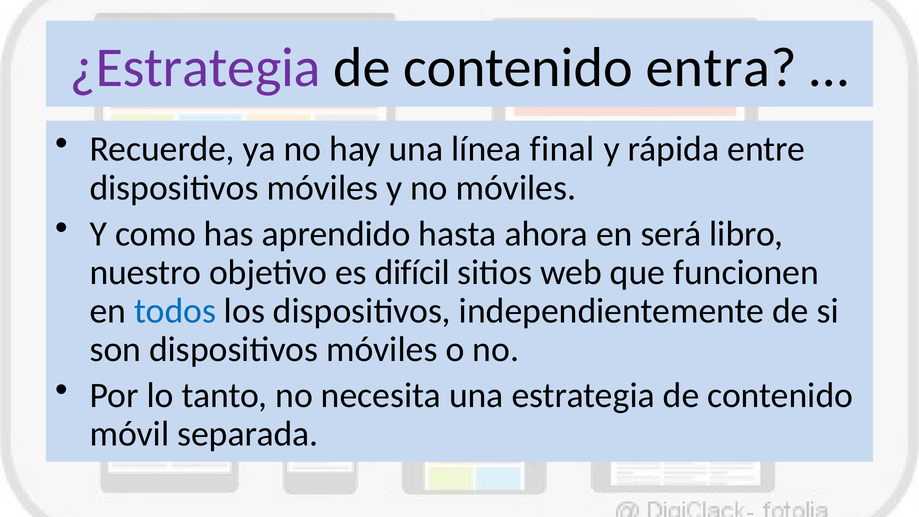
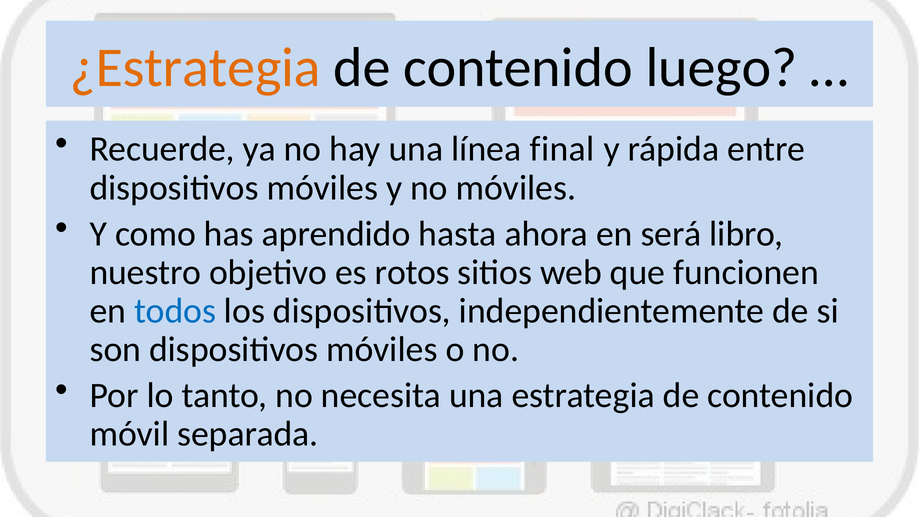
¿Estrategia colour: purple -> orange (195, 68)
entra: entra -> luego (721, 68)
difícil: difícil -> rotos (412, 272)
